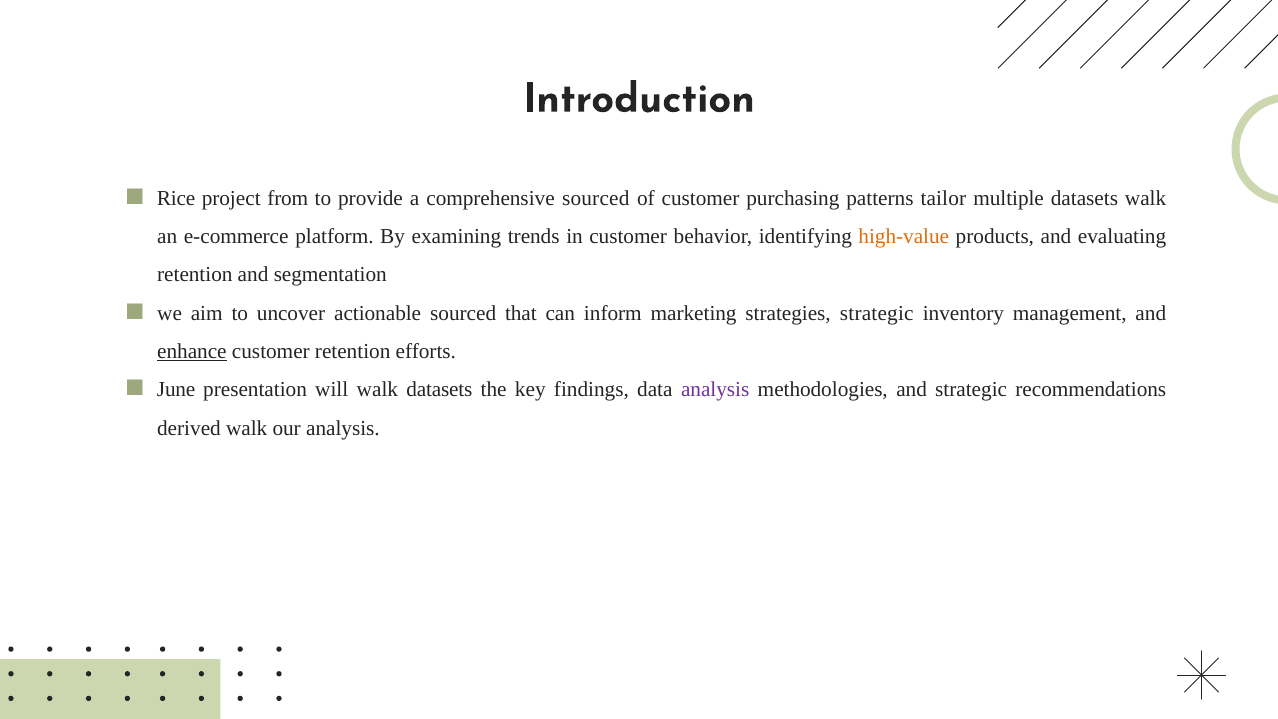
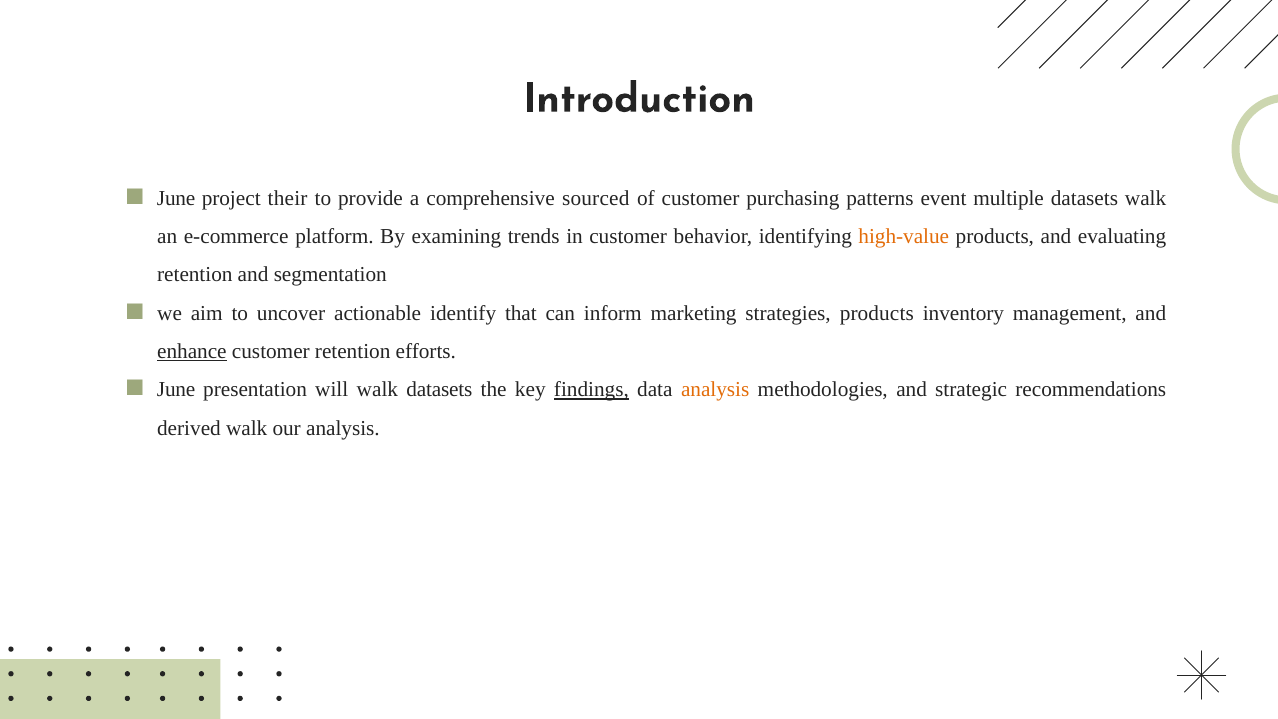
Rice: Rice -> June (176, 198)
from: from -> their (288, 198)
tailor: tailor -> event (943, 198)
actionable sourced: sourced -> identify (463, 313)
strategies strategic: strategic -> products (877, 313)
findings underline: none -> present (591, 390)
analysis colour: purple -> orange (715, 390)
